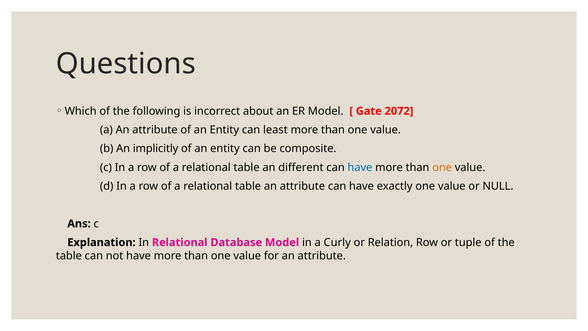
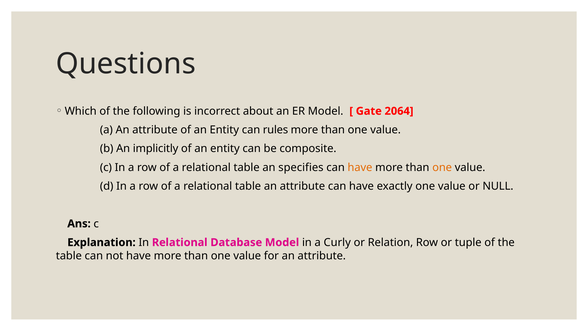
2072: 2072 -> 2064 (399, 111)
least: least -> rules (275, 130)
different: different -> specifies (301, 167)
have colour: blue -> orange (360, 167)
